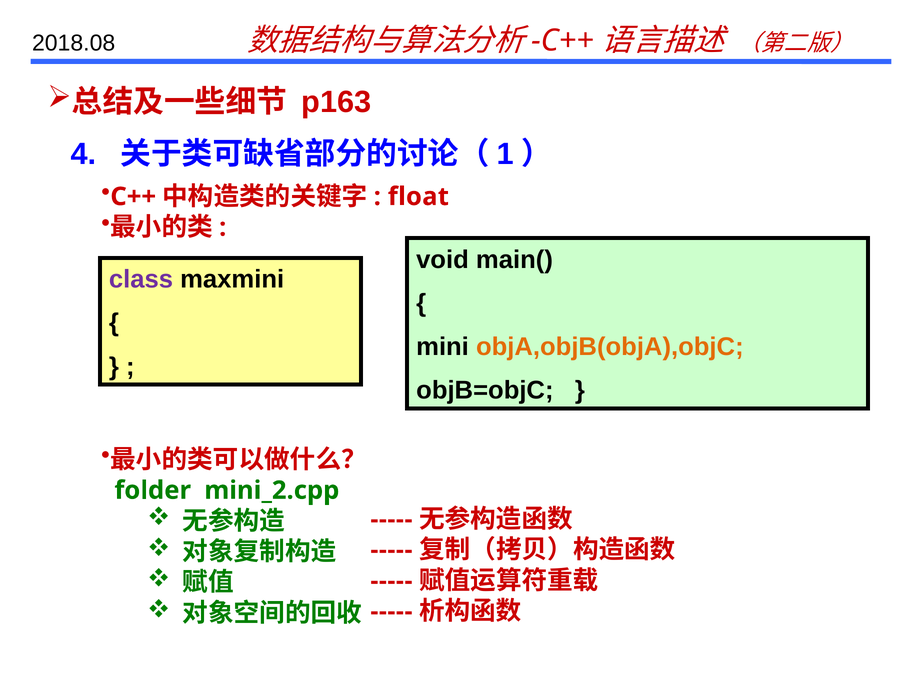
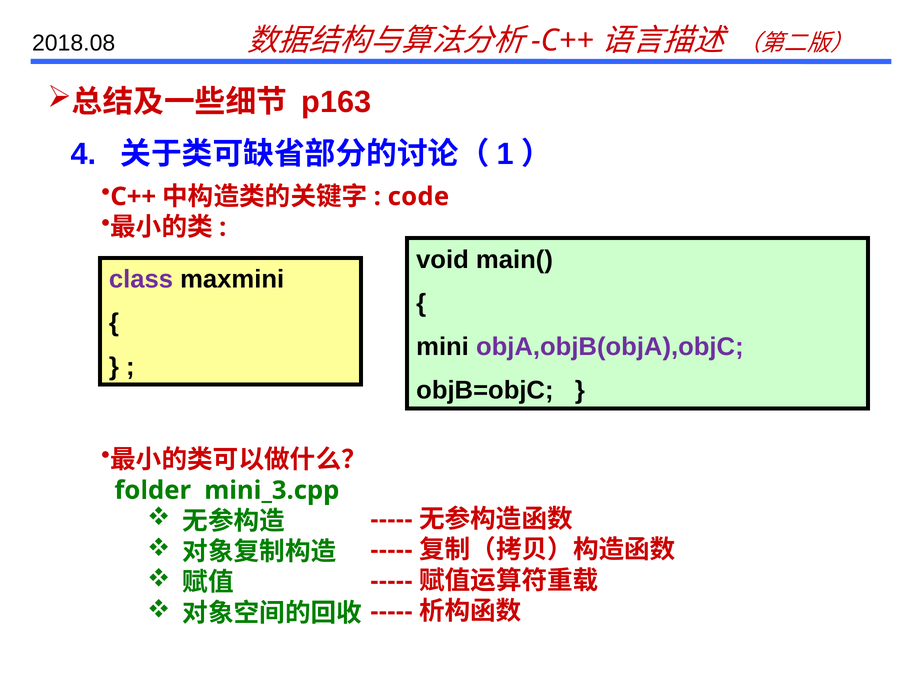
float: float -> code (418, 197)
objA,objB(objA),objC colour: orange -> purple (610, 347)
mini_2.cpp: mini_2.cpp -> mini_3.cpp (272, 491)
